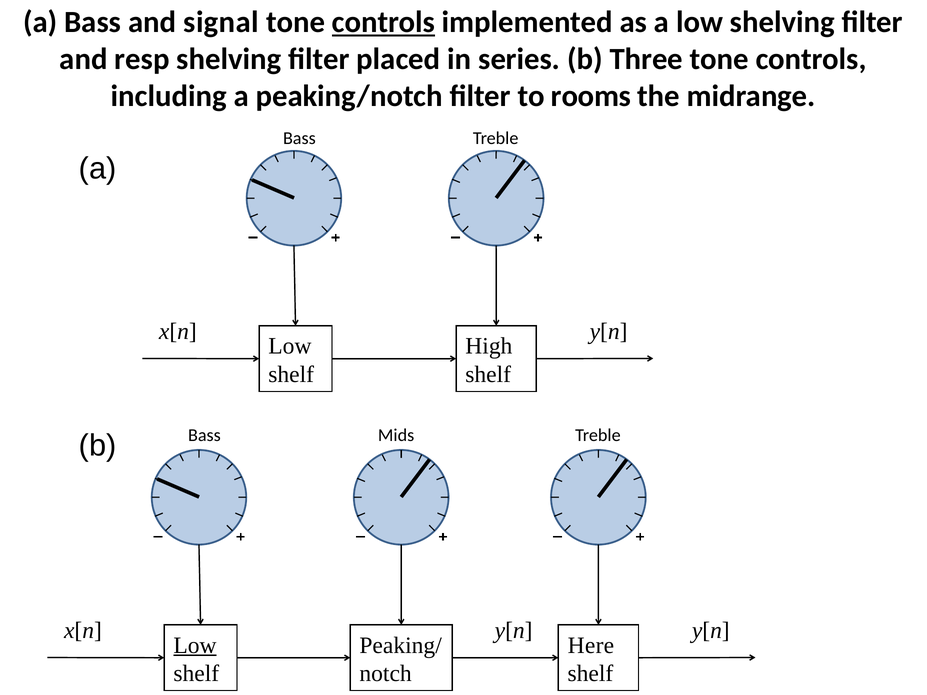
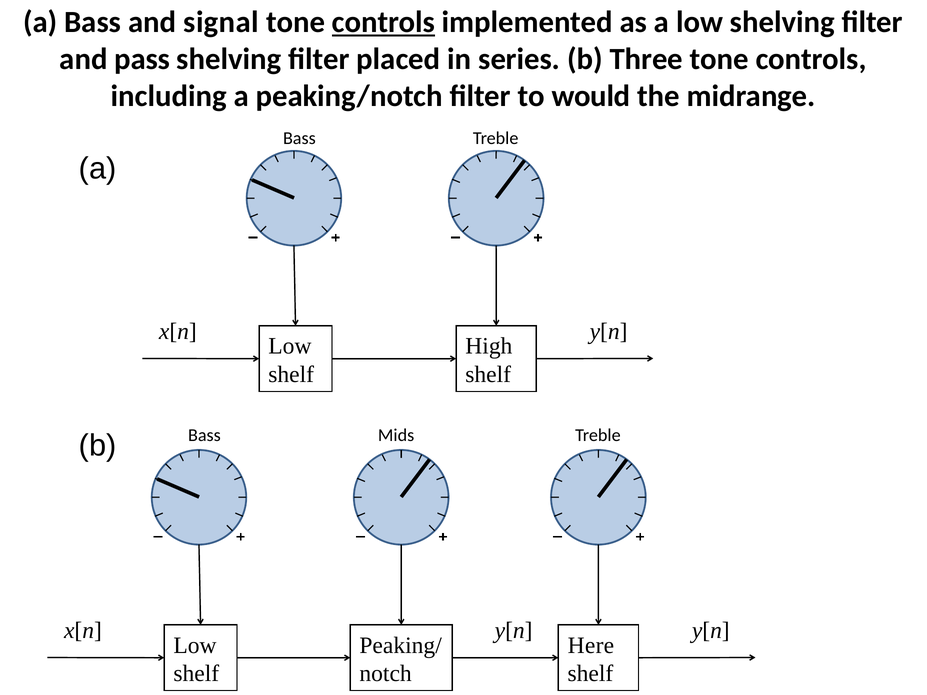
resp: resp -> pass (142, 59)
rooms: rooms -> would (591, 96)
Low underline: present -> none (195, 645)
